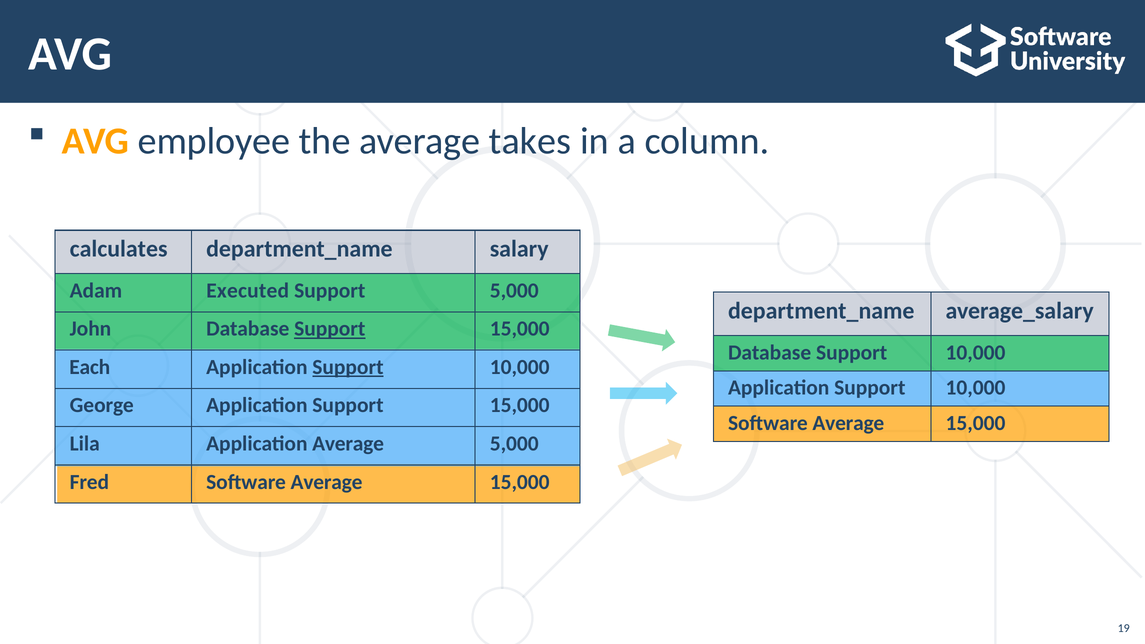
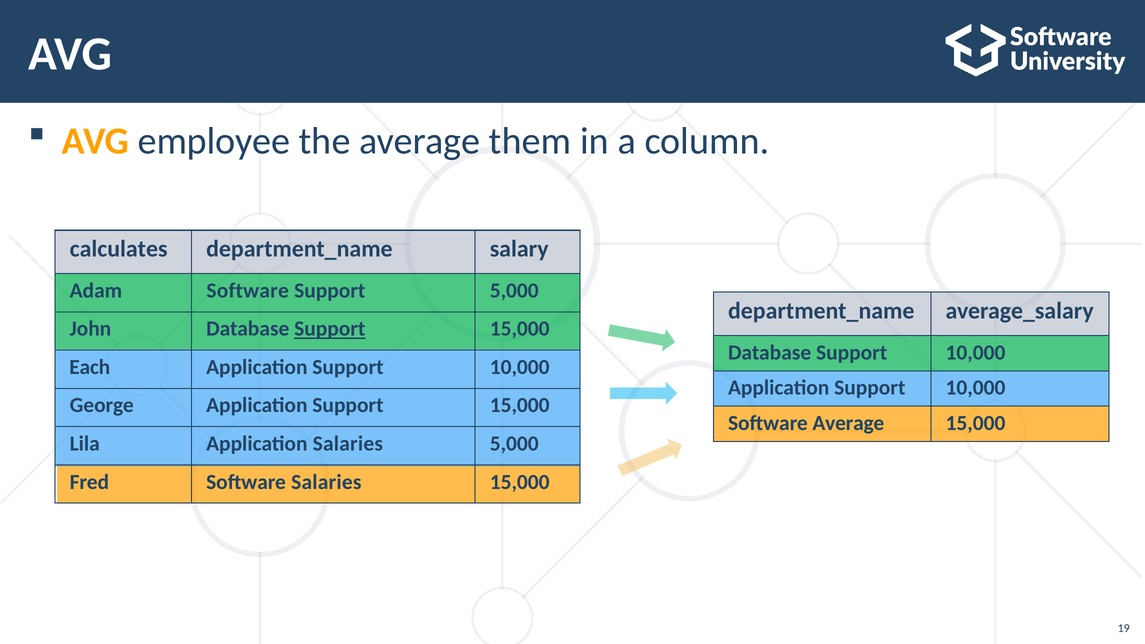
takes: takes -> them (530, 141)
Adam Executed: Executed -> Software (248, 291)
Support underline: present -> none (348, 367)
Application Average: Average -> Salaries (348, 444)
Fred Software Average: Average -> Salaries (326, 482)
